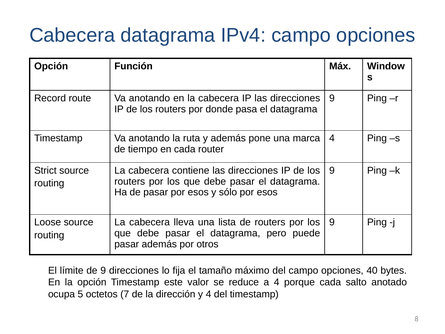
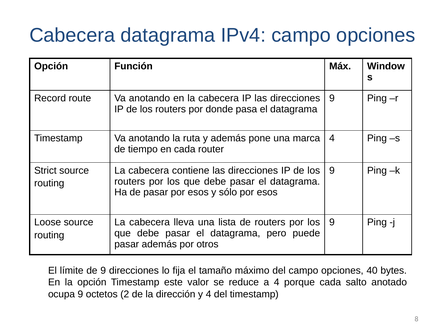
ocupa 5: 5 -> 9 (80, 294)
7: 7 -> 2 (125, 294)
